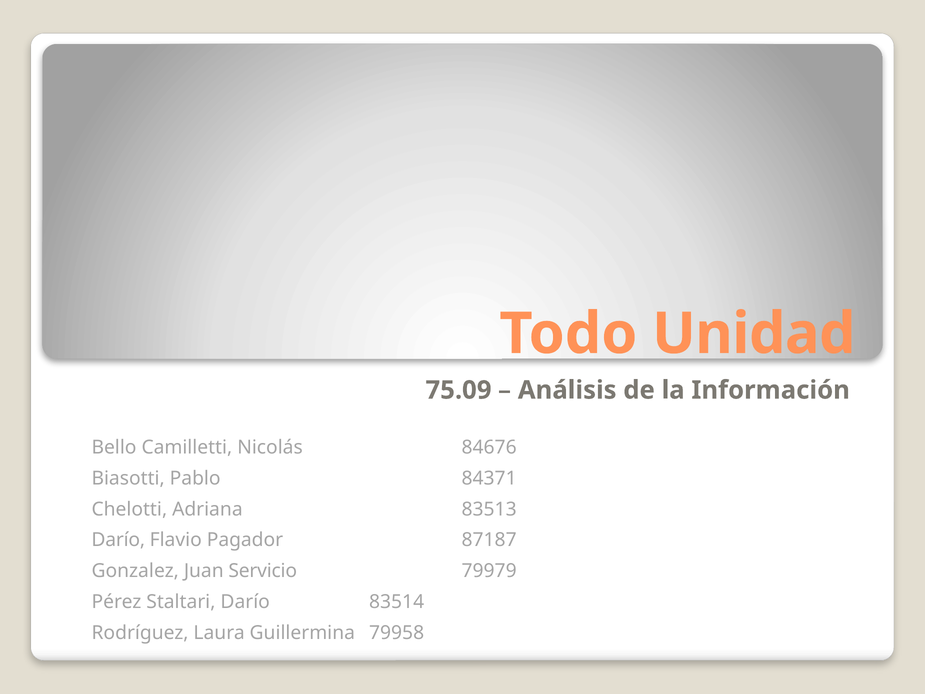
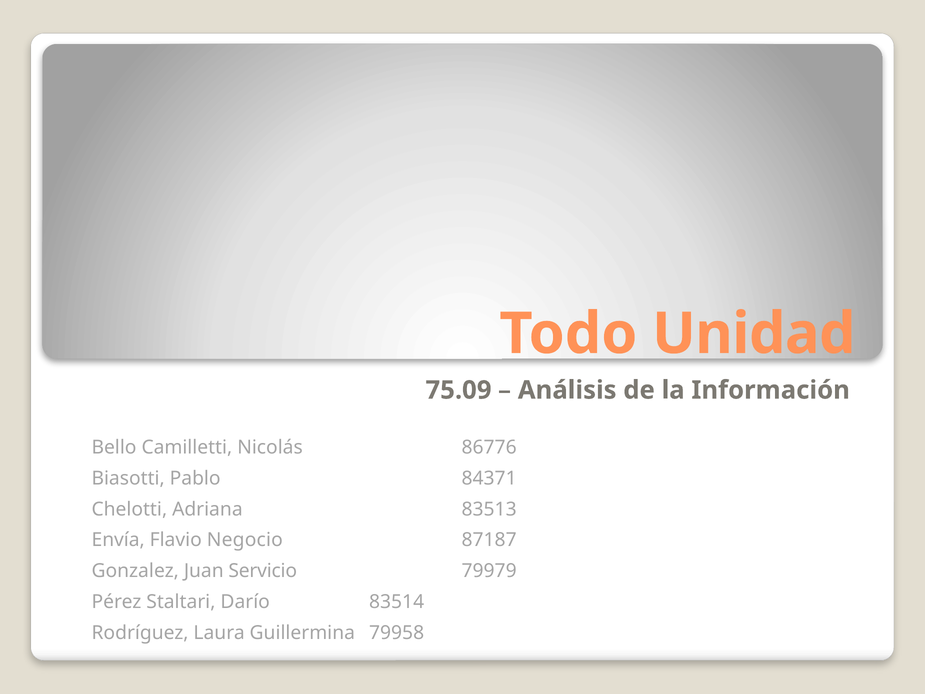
84676: 84676 -> 86776 (489, 447)
Darío: Darío -> Envía (118, 540)
Pagador: Pagador -> Negocio (245, 540)
